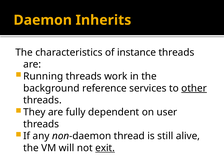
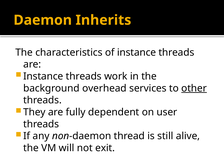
Running: Running -> Instance (43, 76)
reference: reference -> overhead (104, 88)
exit underline: present -> none (105, 148)
